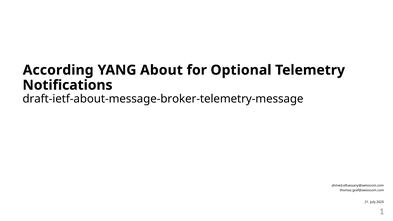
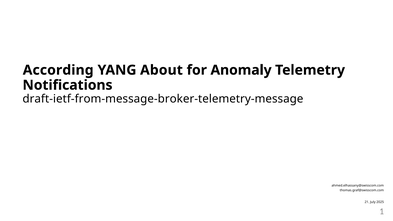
Optional: Optional -> Anomaly (241, 70)
draft-ietf-about-message-broker-telemetry-message: draft-ietf-about-message-broker-telemetry-message -> draft-ietf-from-message-broker-telemetry-message (163, 99)
